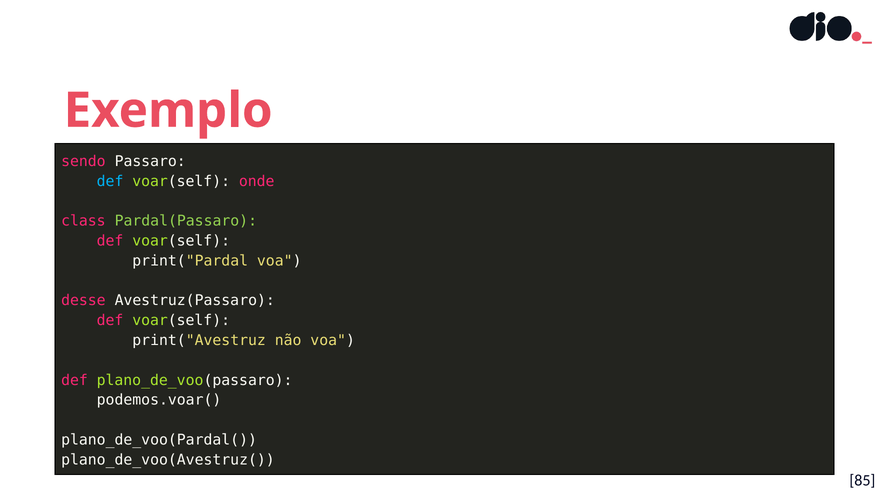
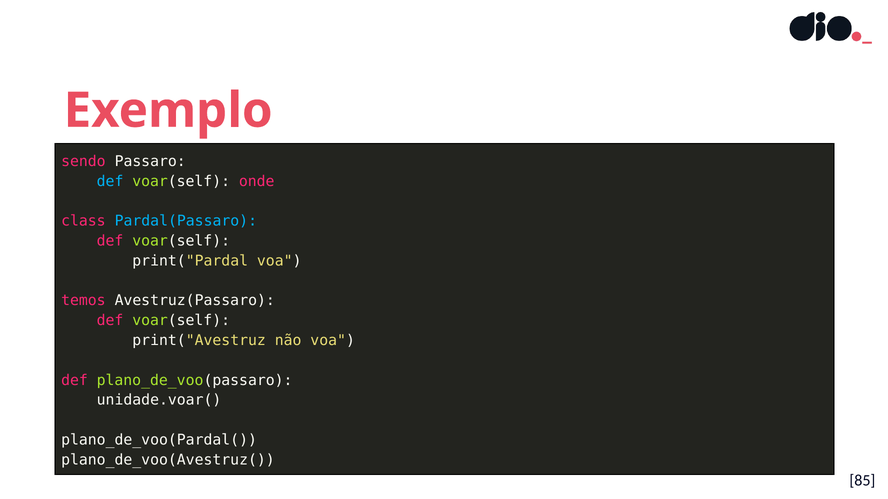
Pardal(Passaro colour: light green -> light blue (186, 221)
desse: desse -> temos (83, 301)
podemos.voar(: podemos.voar( -> unidade.voar( (159, 401)
